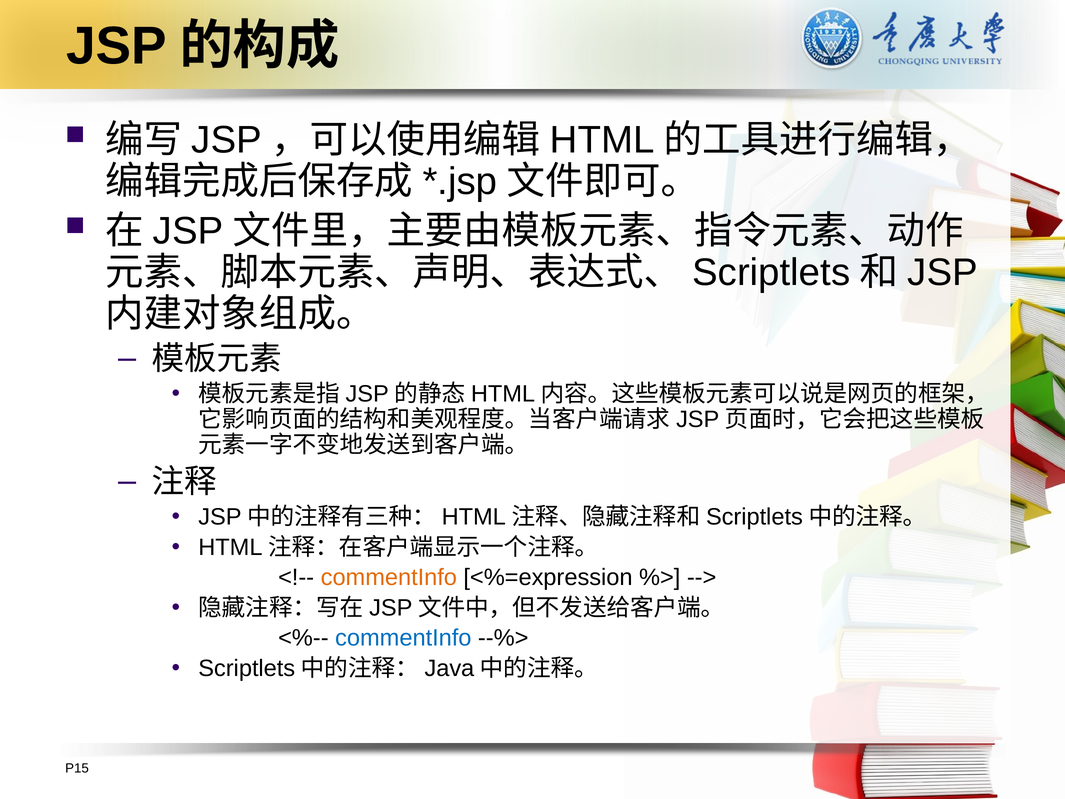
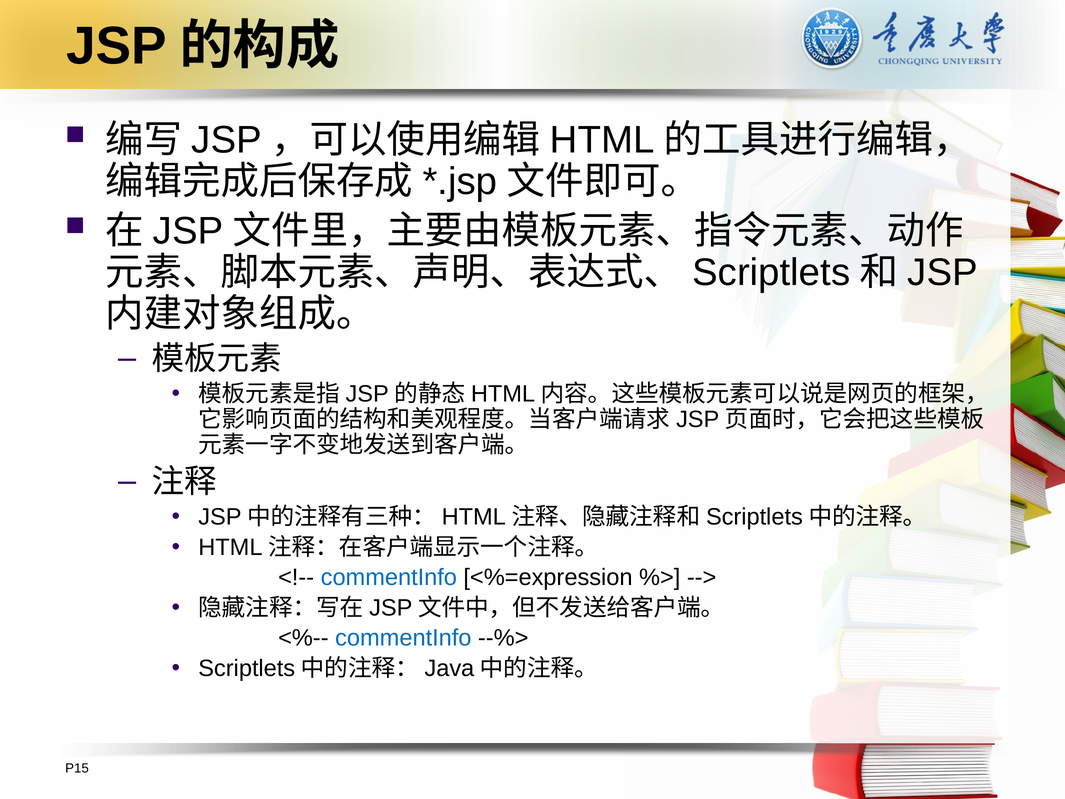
commentInfo colour: orange -> blue (389, 577)
